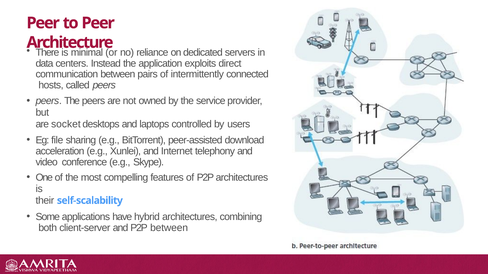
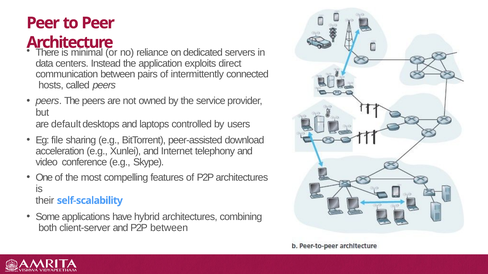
socket: socket -> default (66, 124)
